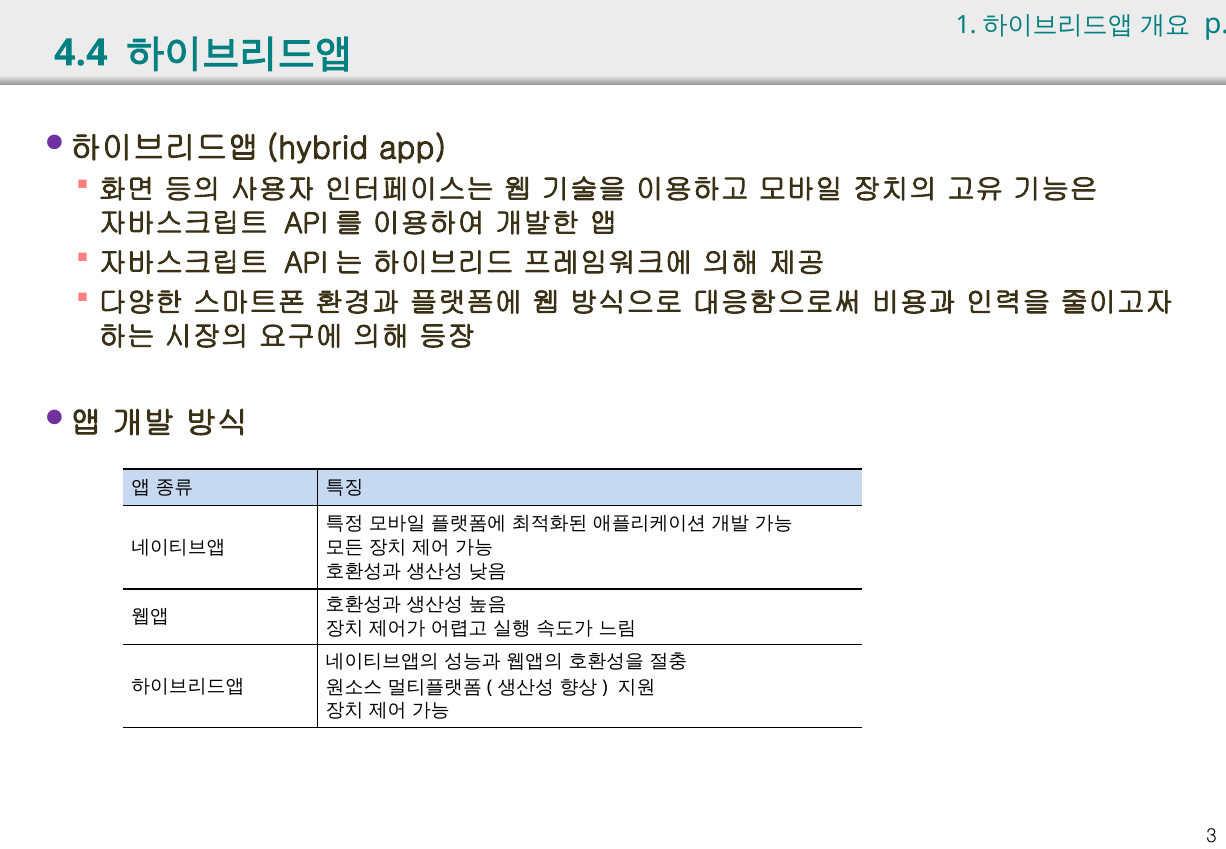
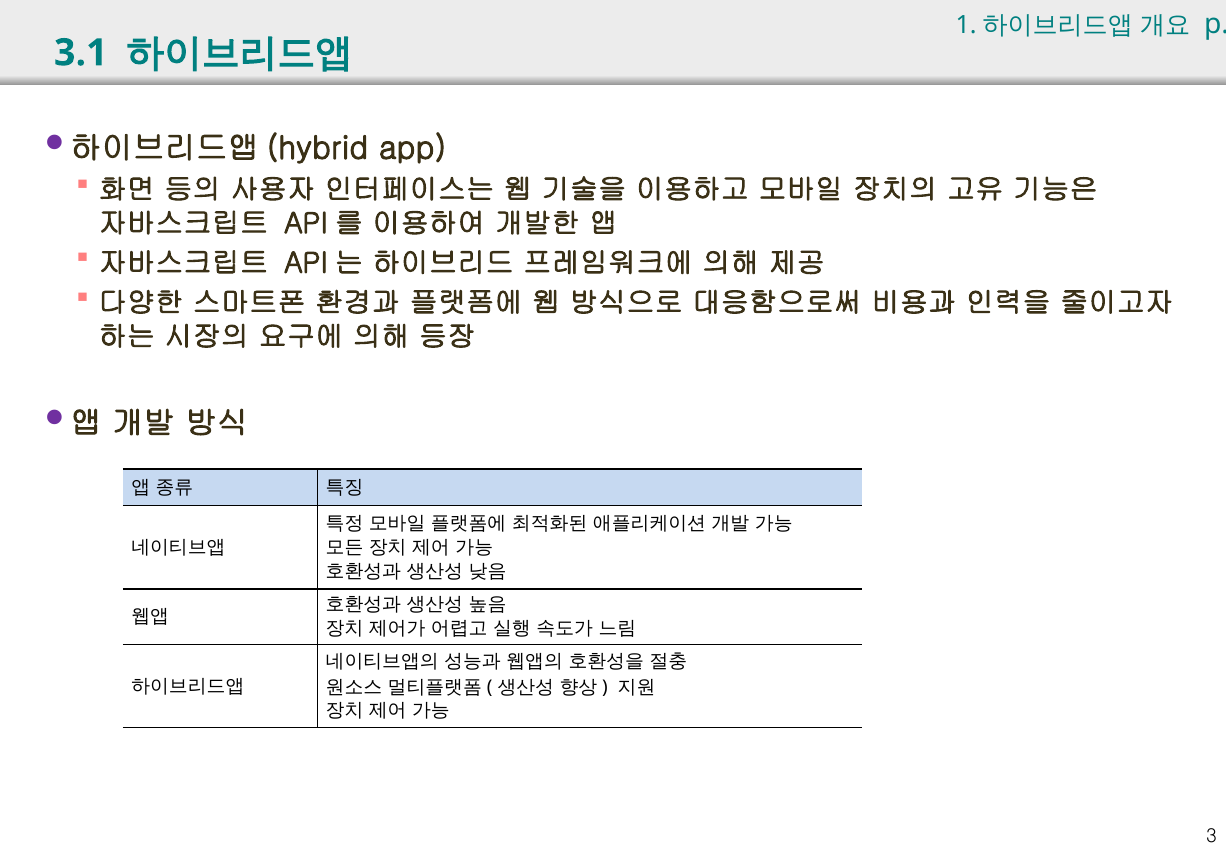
4.4: 4.4 -> 3.1 (81, 53)
